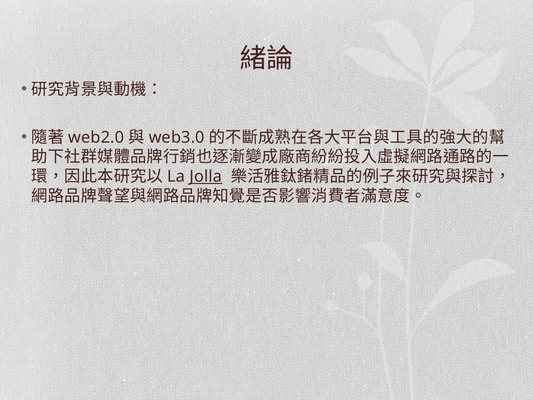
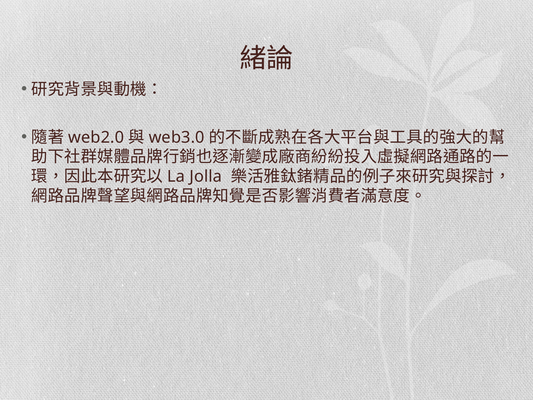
Jolla underline: present -> none (206, 176)
